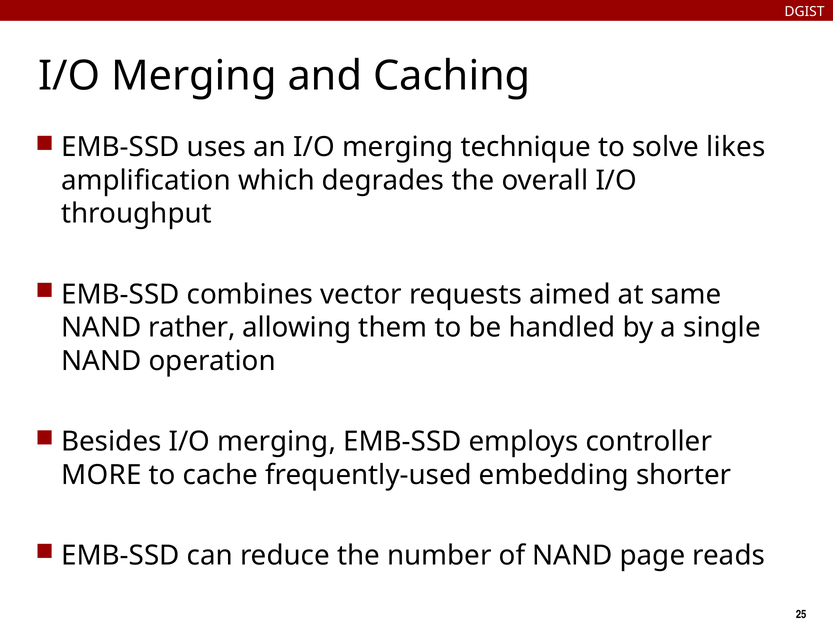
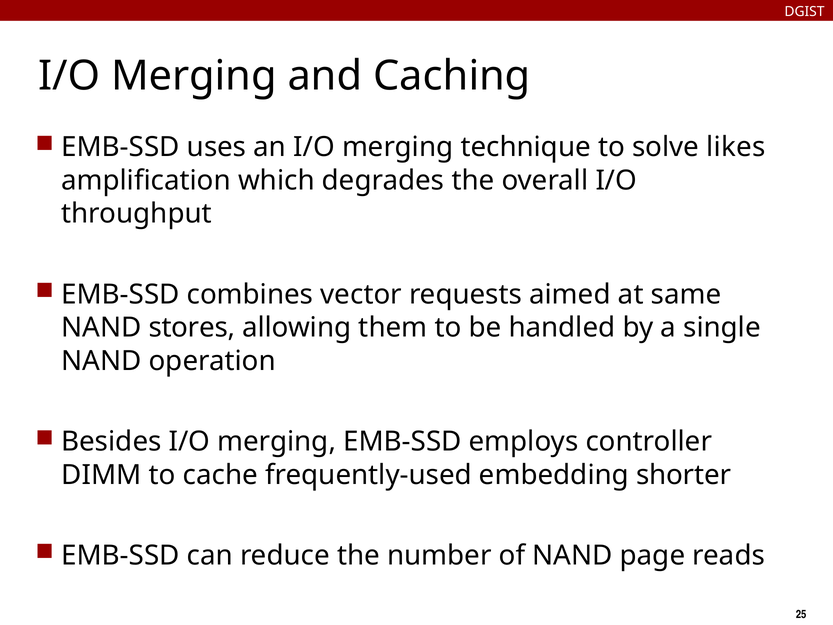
rather: rather -> stores (192, 328)
MORE: MORE -> DIMM (102, 475)
